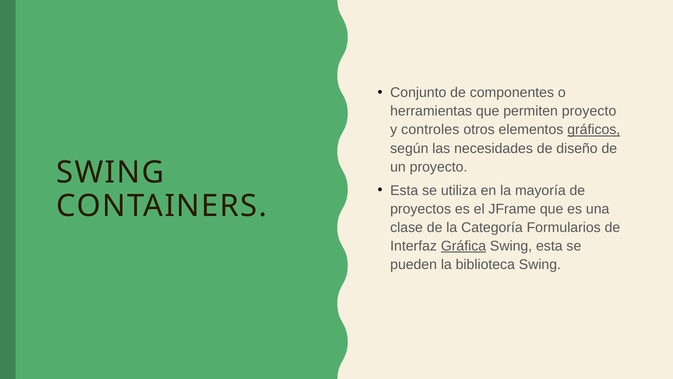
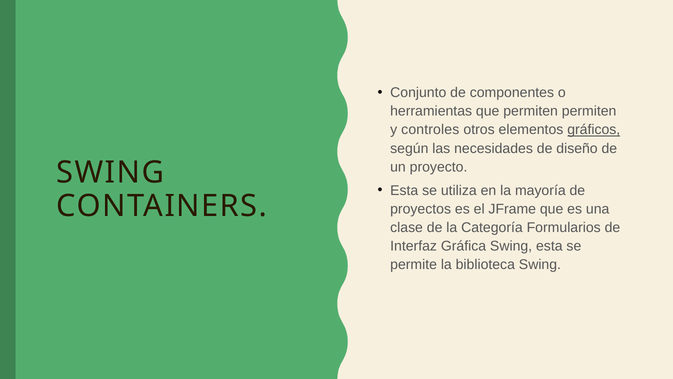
permiten proyecto: proyecto -> permiten (589, 111)
Gráfica underline: present -> none (464, 246)
pueden: pueden -> permite (414, 264)
